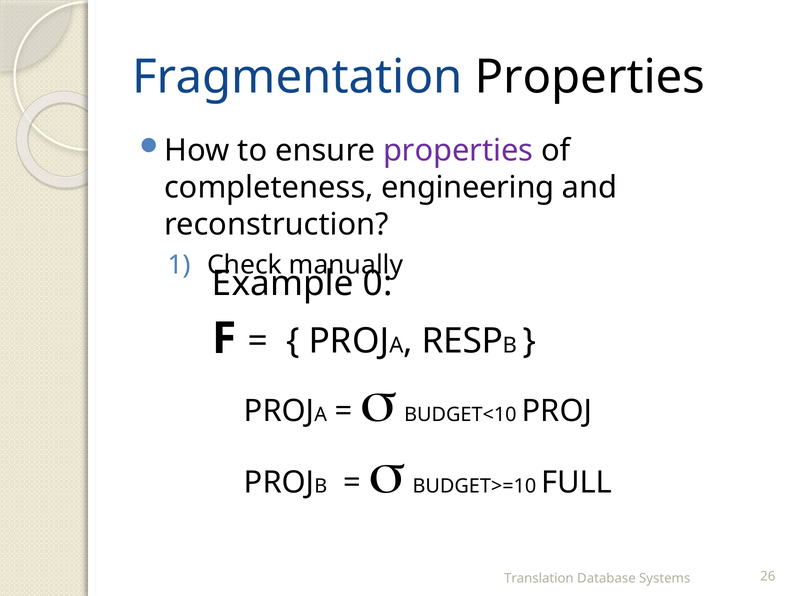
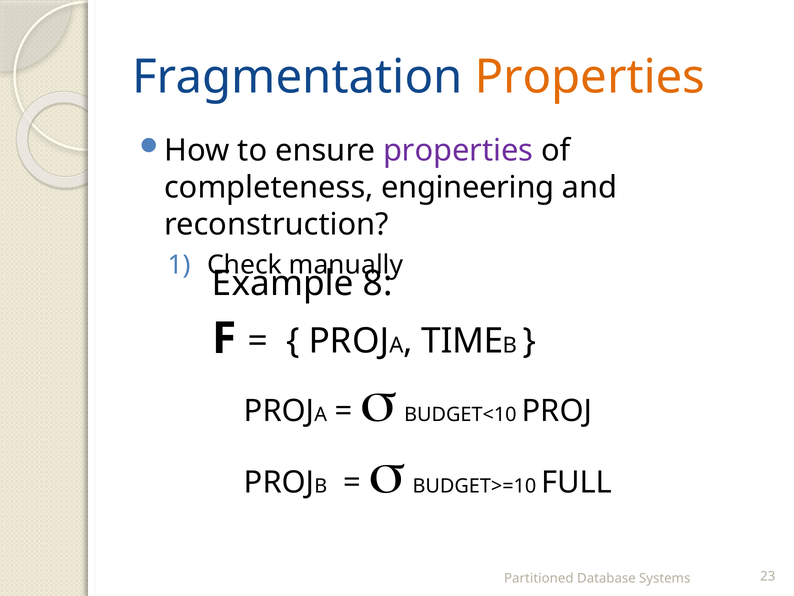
Properties colour: black -> orange (590, 77)
0: 0 -> 8 (378, 283)
RESP: RESP -> TIME (462, 341)
Translation: Translation -> Partitioned (539, 578)
26: 26 -> 23 (768, 576)
